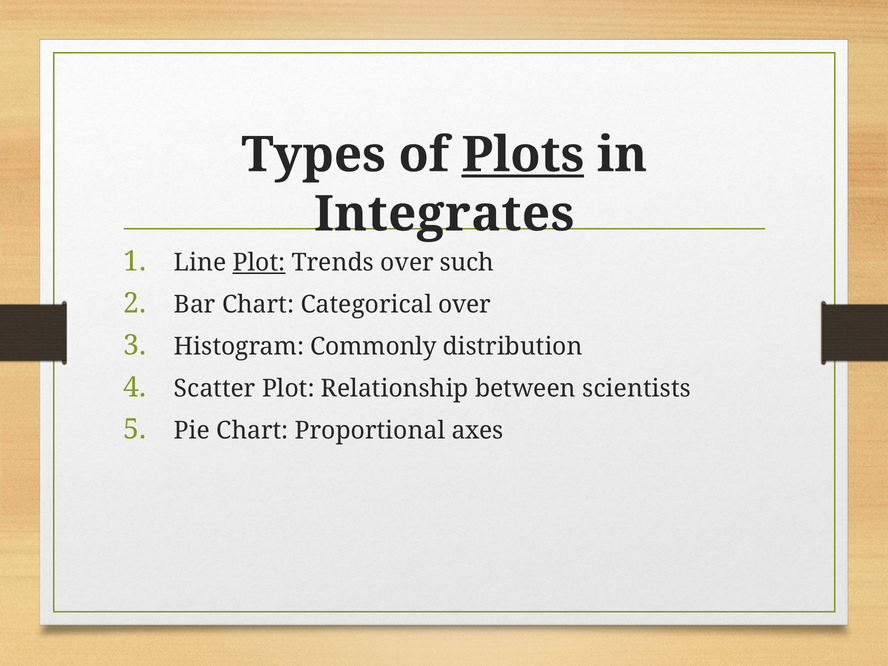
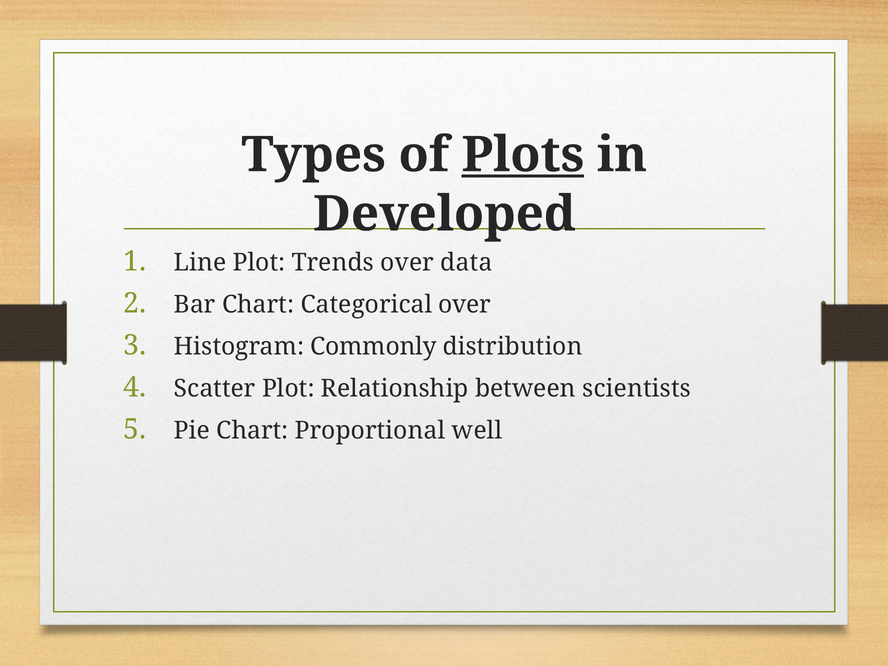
Integrates: Integrates -> Developed (444, 214)
Plot underline: present -> none (259, 263)
such: such -> data (467, 263)
axes: axes -> well (477, 431)
